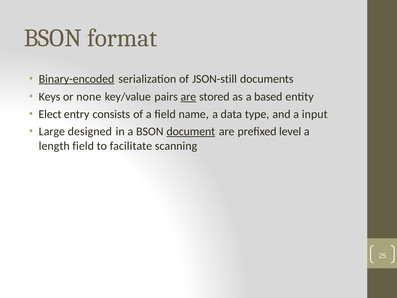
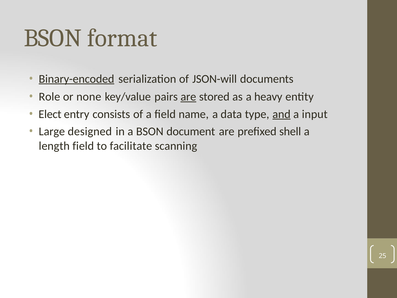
JSON-still: JSON-still -> JSON-will (215, 79)
Keys: Keys -> Role (49, 97)
based: based -> heavy (268, 97)
and underline: none -> present (281, 114)
document underline: present -> none (191, 131)
level: level -> shell (290, 131)
